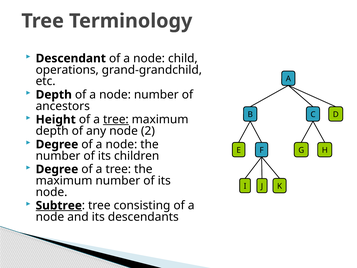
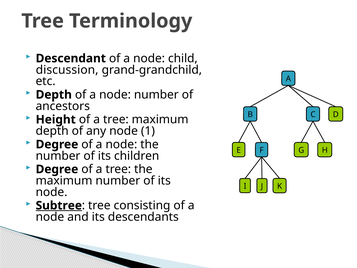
operations: operations -> discussion (67, 70)
tree underline: present -> none (116, 119)
2: 2 -> 1 (148, 131)
